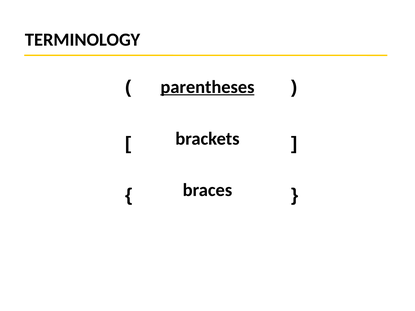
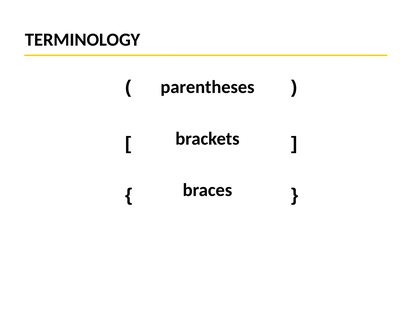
parentheses underline: present -> none (207, 87)
